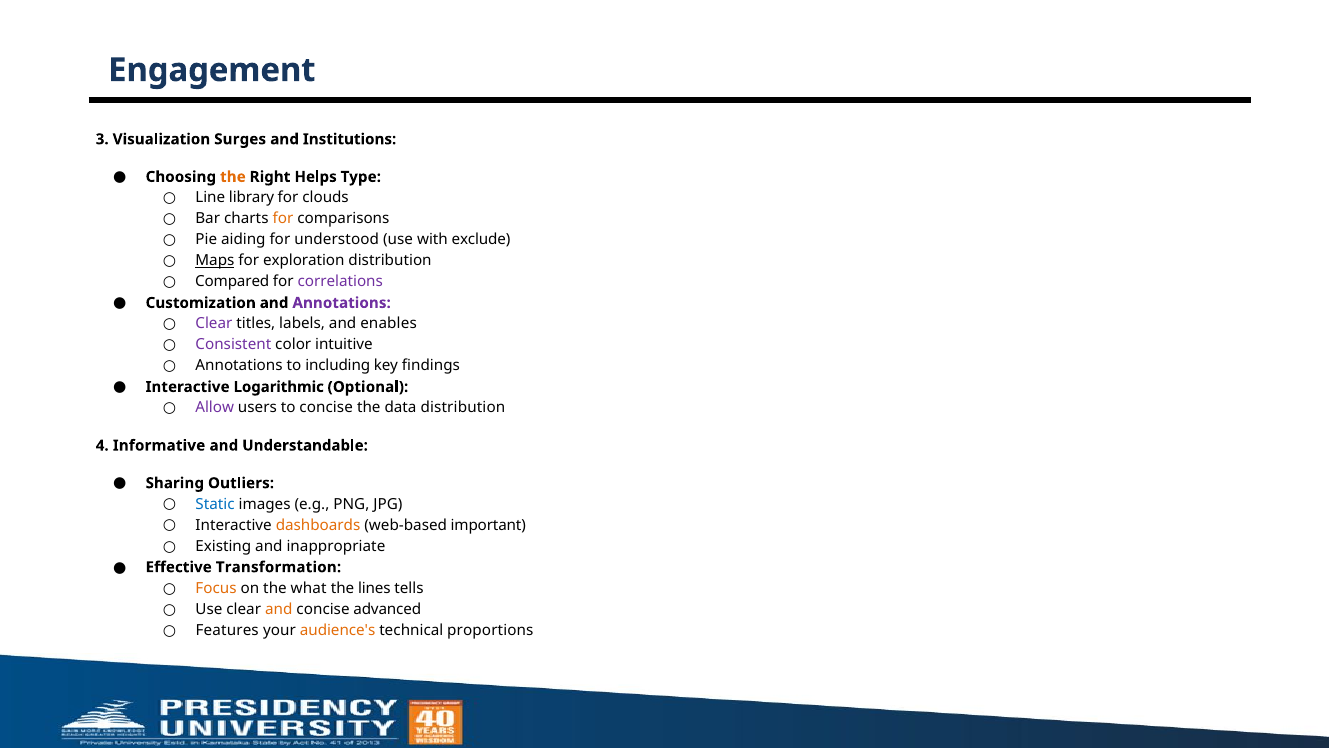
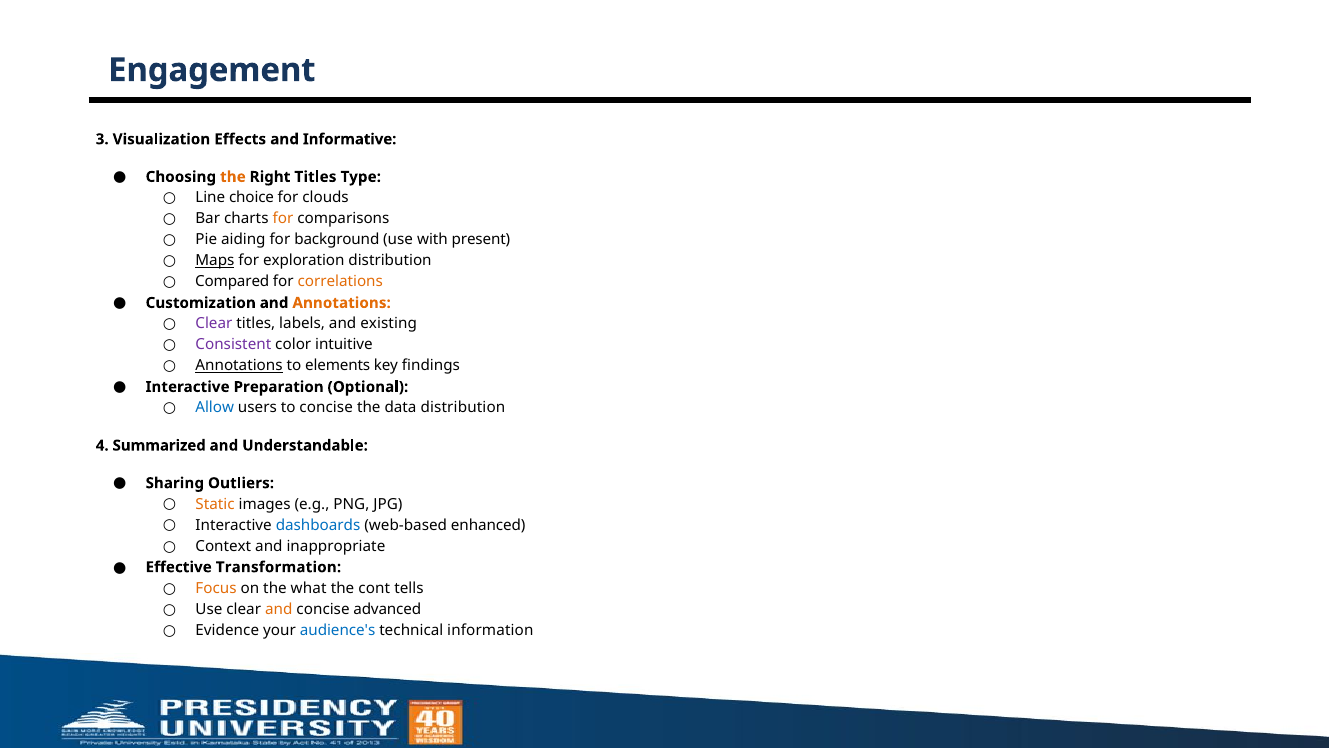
Surges: Surges -> Effects (240, 139)
Institutions: Institutions -> Informative (350, 139)
Right Helps: Helps -> Titles (315, 177)
library: library -> choice (252, 198)
understood: understood -> background (337, 240)
exclude: exclude -> present (481, 240)
correlations colour: purple -> orange (340, 282)
Annotations colour: purple -> orange (342, 303)
enables: enables -> existing (389, 324)
Annotations underline: none -> present (239, 366)
including: including -> elements (338, 366)
Logarithmic: Logarithmic -> Preparation (279, 387)
Allow colour: purple -> blue (215, 408)
Informative: Informative -> Summarized (159, 445)
Static colour: blue -> orange (215, 504)
dashboards colour: orange -> blue (318, 525)
important: important -> enhanced (488, 525)
Existing: Existing -> Context (223, 546)
lines: lines -> cont (374, 588)
Features: Features -> Evidence (227, 630)
audience's colour: orange -> blue (338, 630)
proportions: proportions -> information (490, 630)
